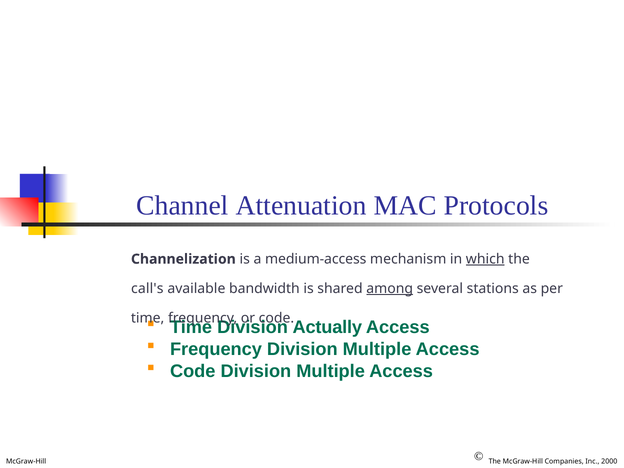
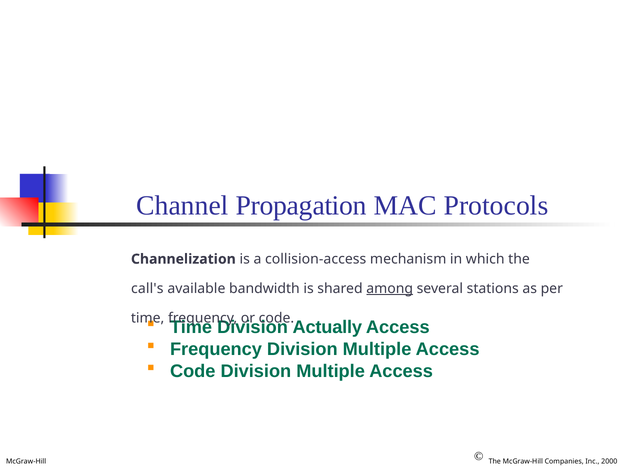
Attenuation: Attenuation -> Propagation (301, 206)
medium-access: medium-access -> collision-access (316, 259)
which underline: present -> none (485, 259)
